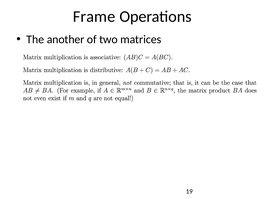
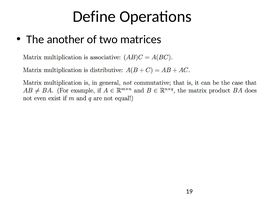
Frame: Frame -> Define (94, 17)
